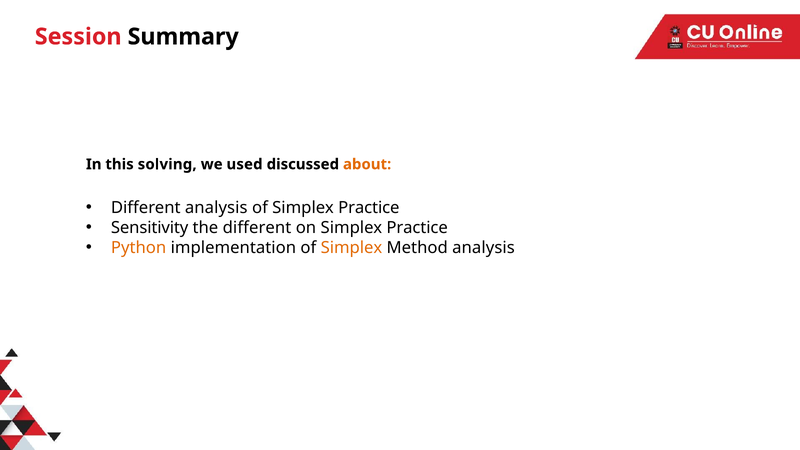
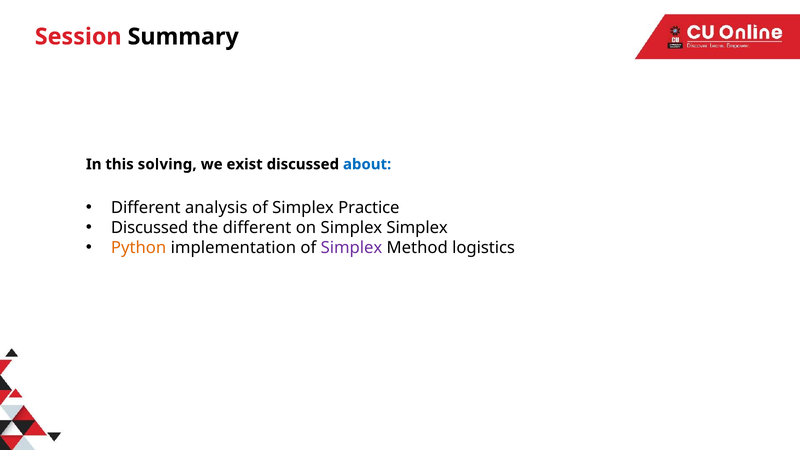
used: used -> exist (245, 164)
about colour: orange -> blue (367, 164)
Sensitivity: Sensitivity -> Discussed (150, 228)
on Simplex Practice: Practice -> Simplex (417, 228)
Simplex colour: orange -> purple (351, 248)
Method analysis: analysis -> logistics (484, 248)
